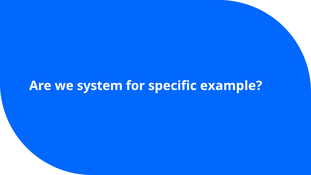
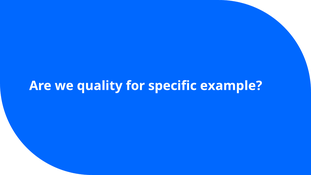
system: system -> quality (100, 86)
